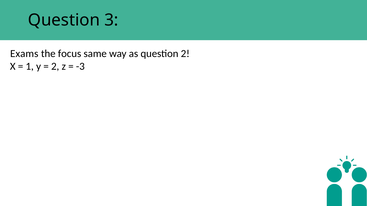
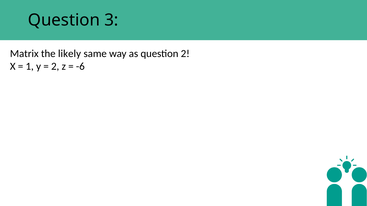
Exams: Exams -> Matrix (24, 54)
focus: focus -> likely (70, 54)
-3: -3 -> -6 (80, 66)
